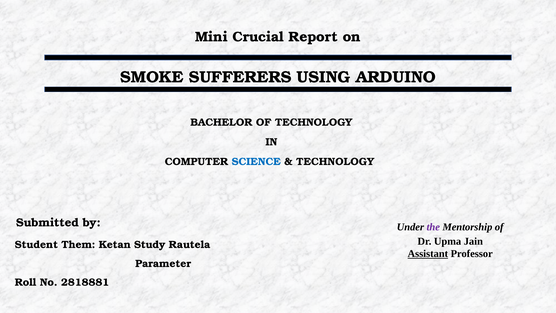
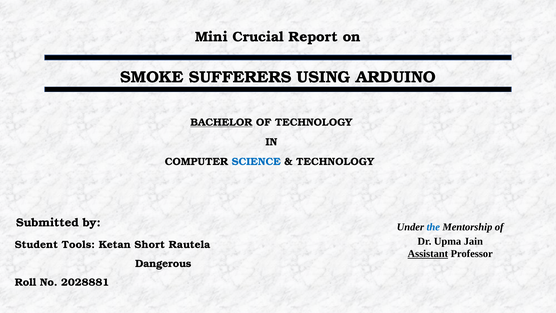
BACHELOR underline: none -> present (221, 122)
the colour: purple -> blue (433, 227)
Them: Them -> Tools (78, 245)
Study: Study -> Short (150, 245)
Parameter: Parameter -> Dangerous (163, 263)
2818881: 2818881 -> 2028881 (85, 282)
